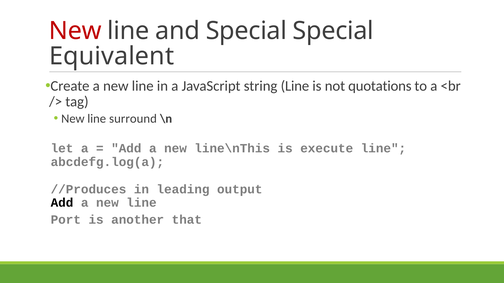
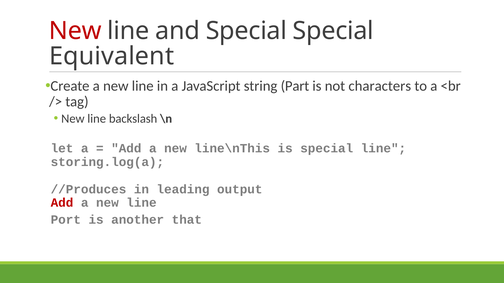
string Line: Line -> Part (295, 86)
quotations: quotations -> characters (380, 86)
surround: surround -> backslash (133, 119)
is execute: execute -> special (327, 149)
abcdefg.log(a: abcdefg.log(a -> storing.log(a (107, 162)
Add colour: black -> red (62, 203)
